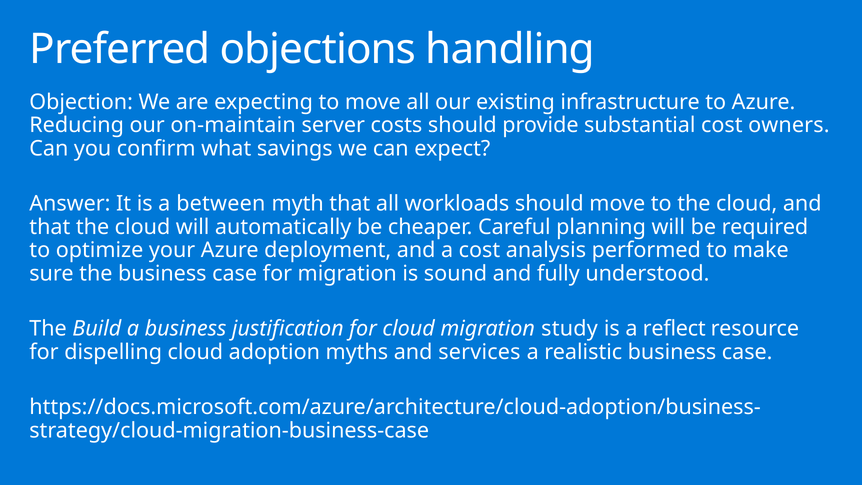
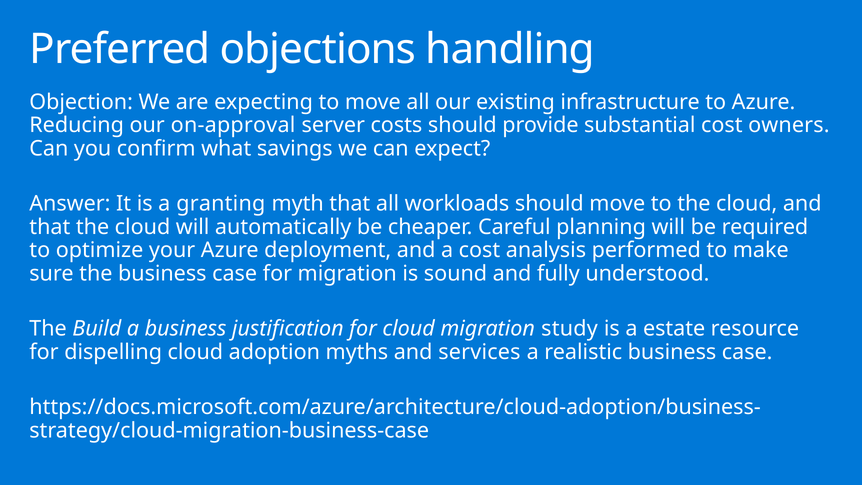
on-maintain: on-maintain -> on-approval (233, 125)
between: between -> granting (221, 204)
reflect: reflect -> estate (674, 329)
